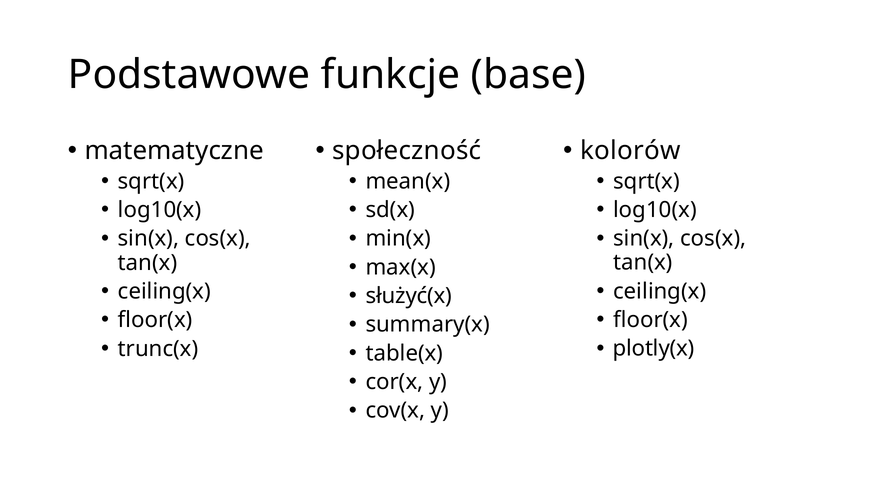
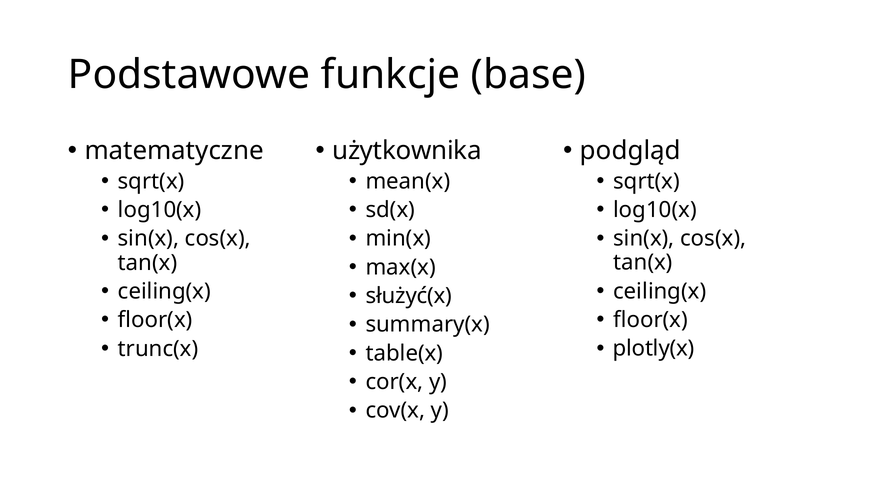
kolorów: kolorów -> podgląd (630, 150)
społeczność: społeczność -> użytkownika (407, 150)
